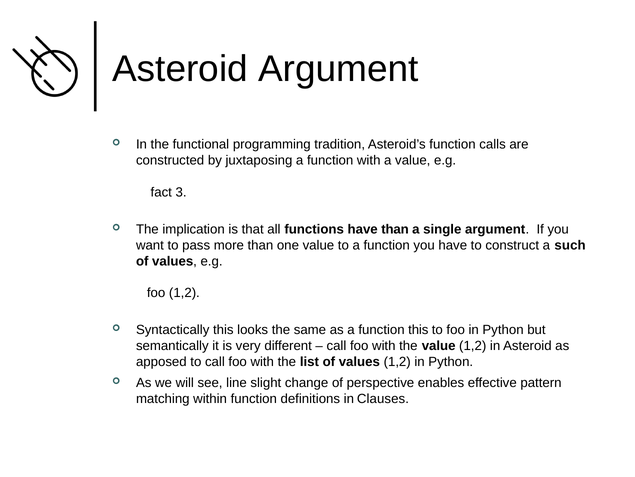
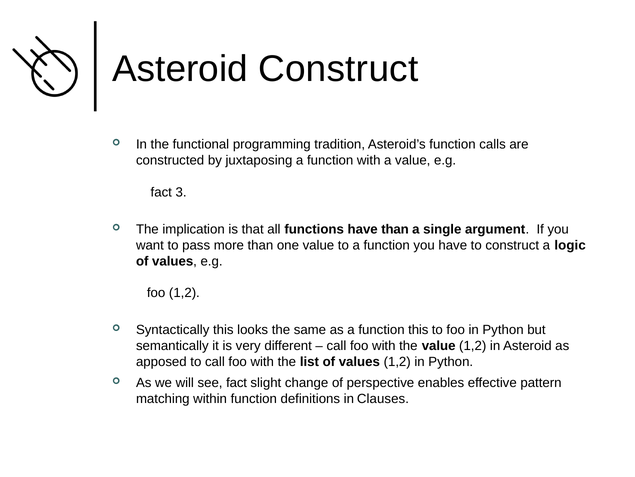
Asteroid Argument: Argument -> Construct (338, 69)
such: such -> logic (570, 245)
see line: line -> fact (237, 382)
